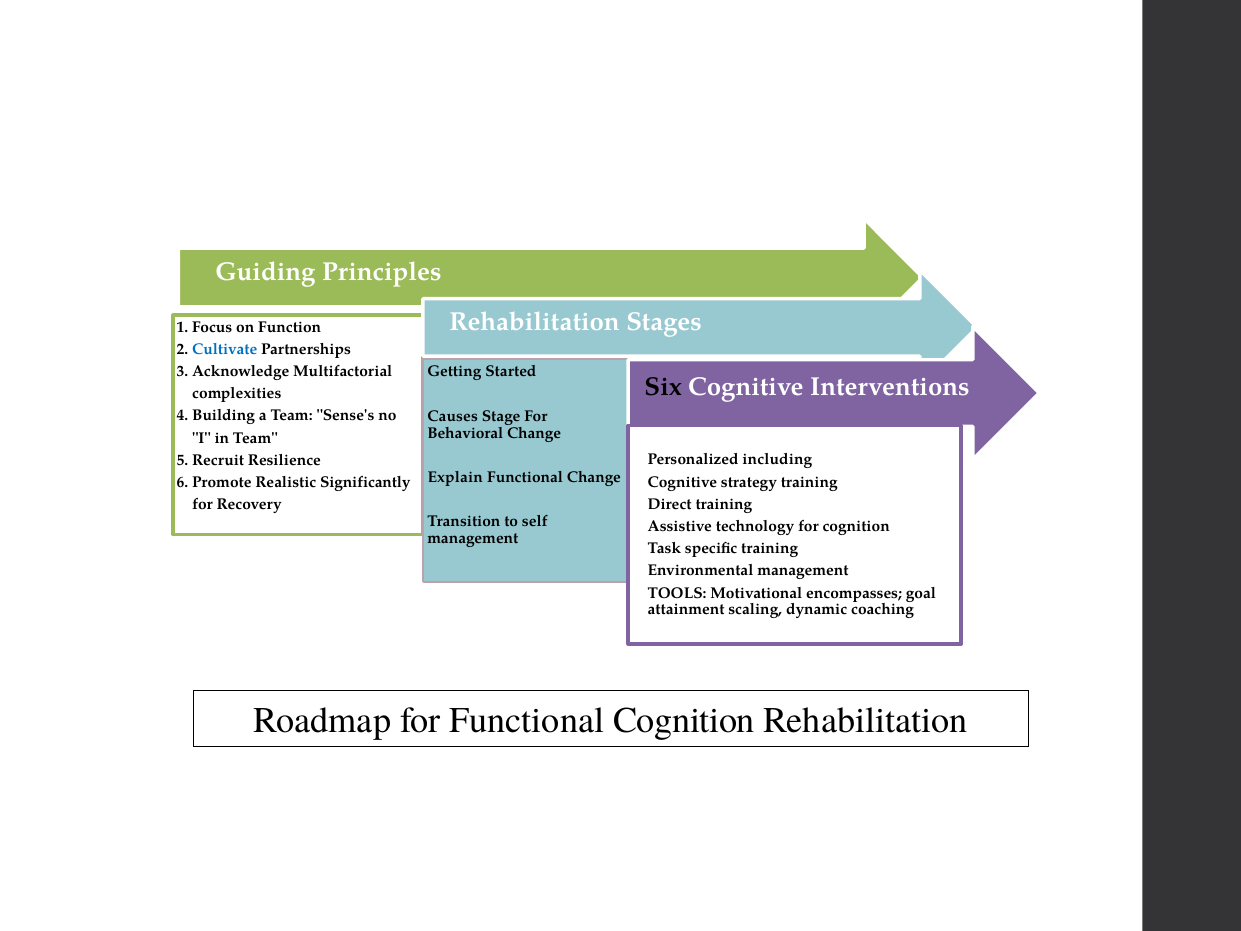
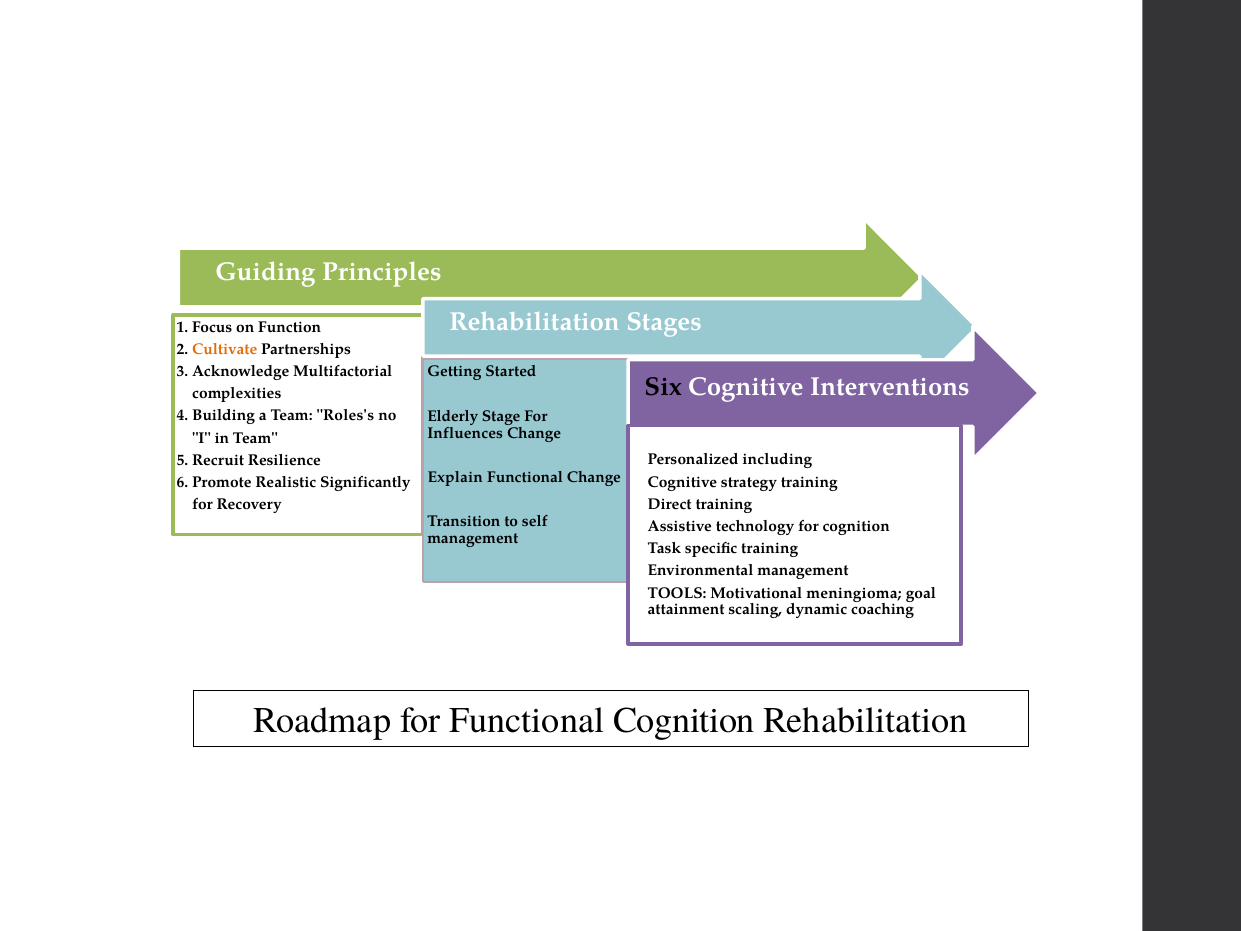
Cultivate colour: blue -> orange (225, 349)
Sense's: Sense's -> Roles's (345, 416)
Causes: Causes -> Elderly (453, 416)
Behavioral: Behavioral -> Influences (465, 433)
encompasses: encompasses -> meningioma (854, 593)
